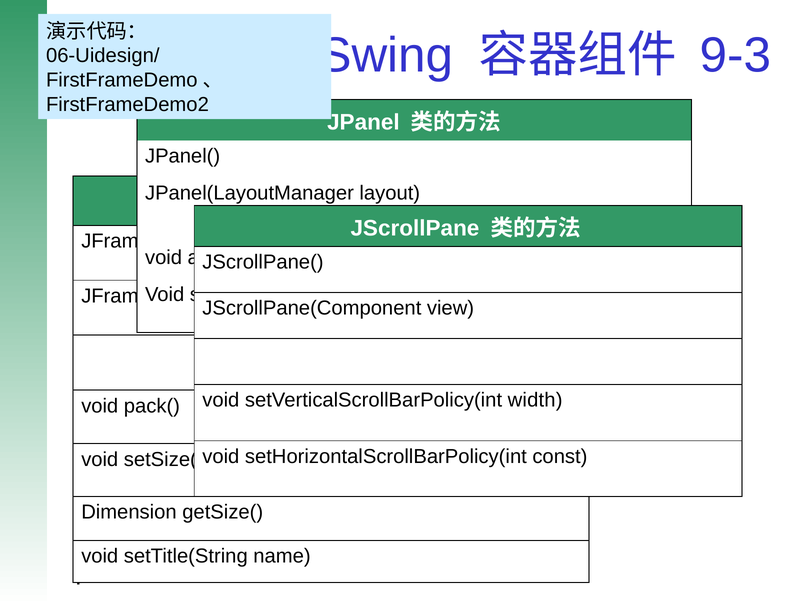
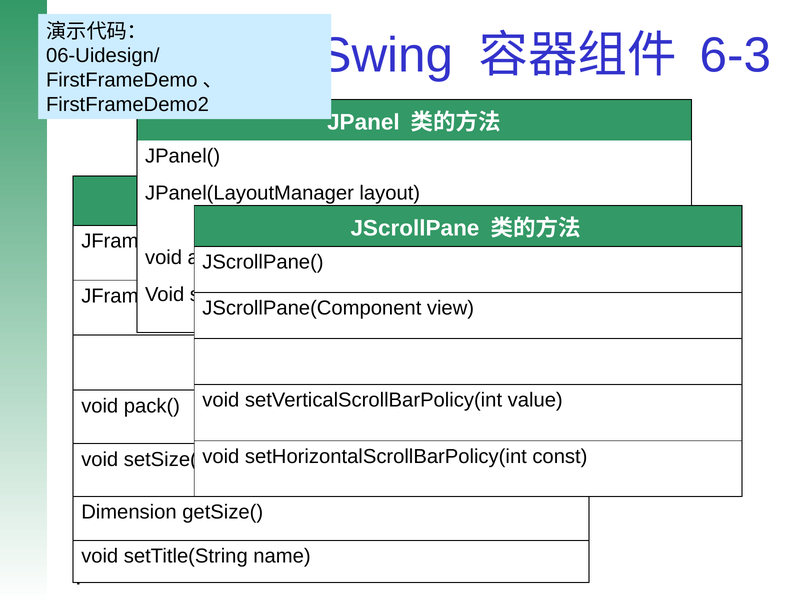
9-3: 9-3 -> 6-3 (736, 55)
setVerticalScrollBarPolicy(int width: width -> value (535, 400)
